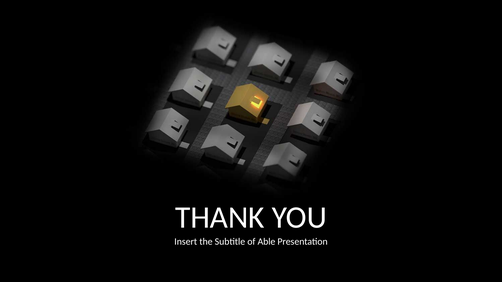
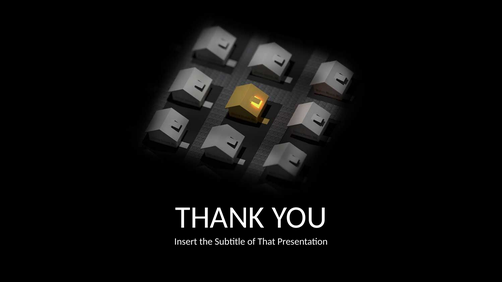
Able: Able -> That (266, 242)
